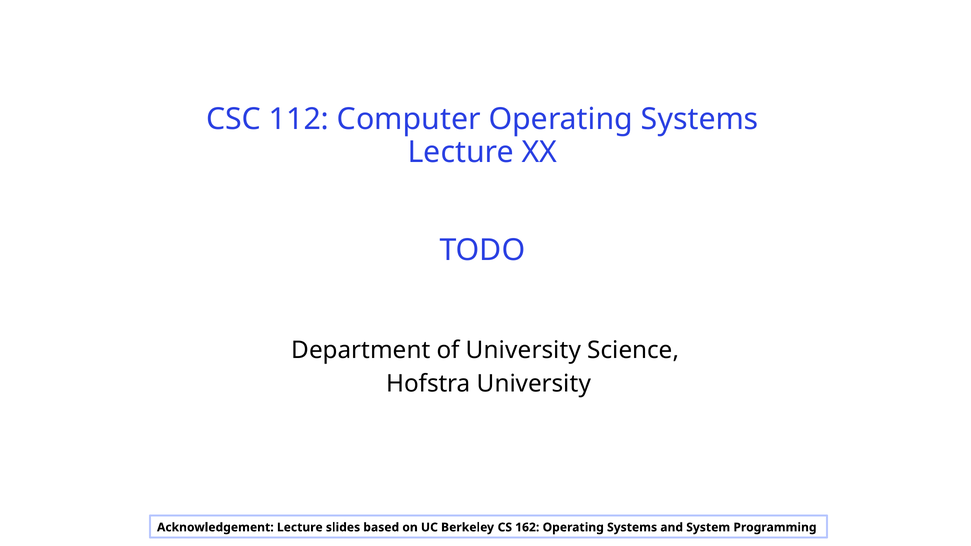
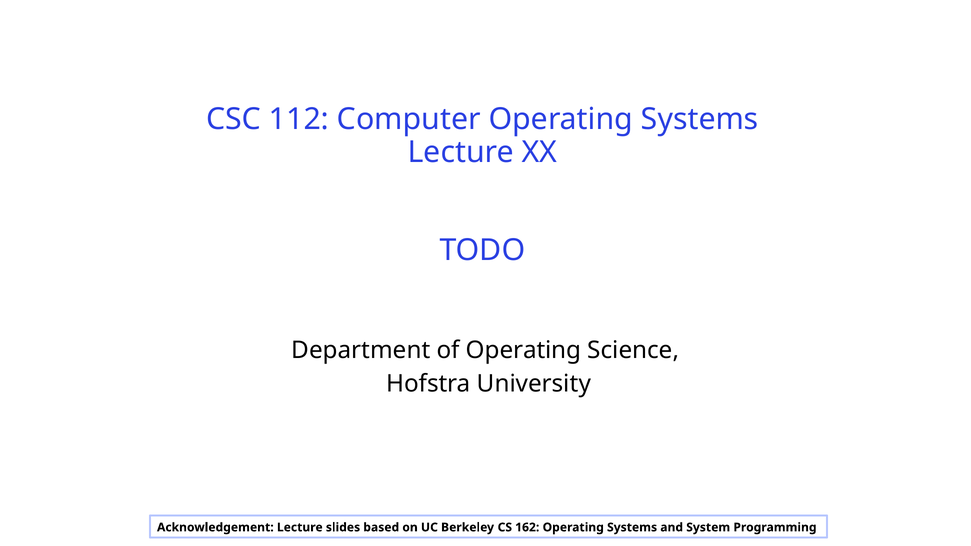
of University: University -> Operating (524, 350)
